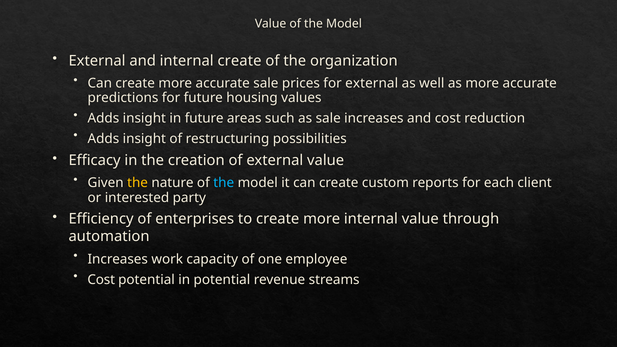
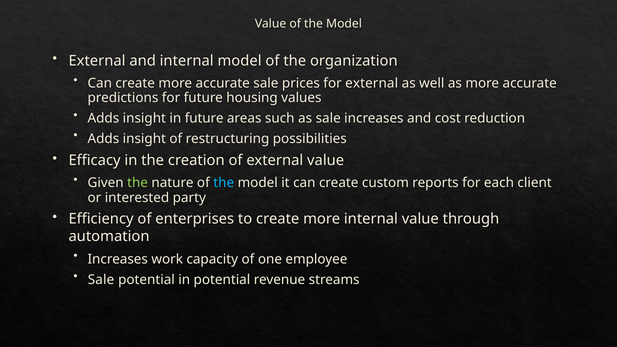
internal create: create -> model (240, 61)
the colour: yellow -> light green (138, 183)
Cost: Cost -> Sale (101, 280)
